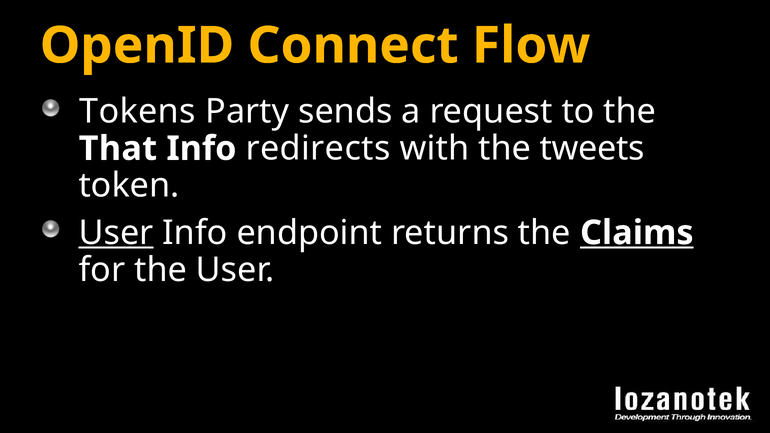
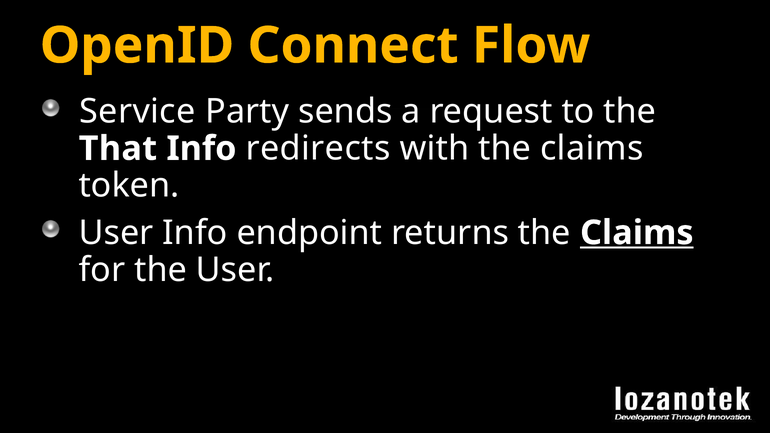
Tokens: Tokens -> Service (137, 112)
with the tweets: tweets -> claims (592, 149)
User underline: present -> none (116, 233)
